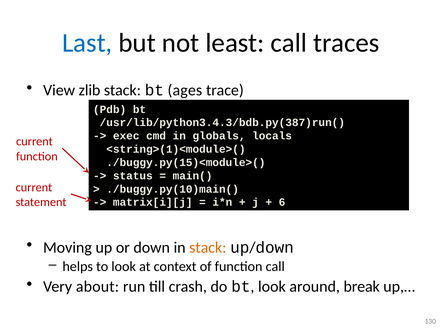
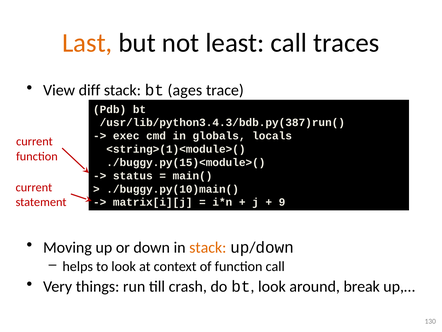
Last colour: blue -> orange (87, 43)
zlib: zlib -> diff (89, 90)
6: 6 -> 9 (282, 202)
about: about -> things (98, 286)
